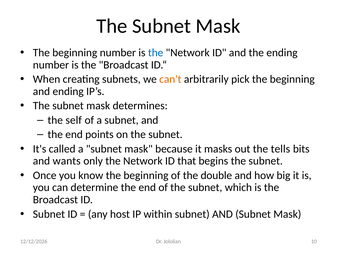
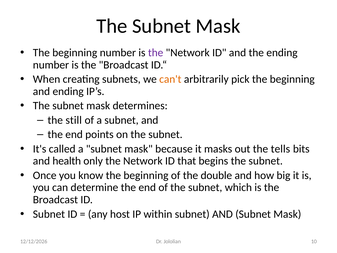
the colour: blue -> purple (156, 53)
self: self -> still (74, 120)
wants: wants -> health (67, 161)
